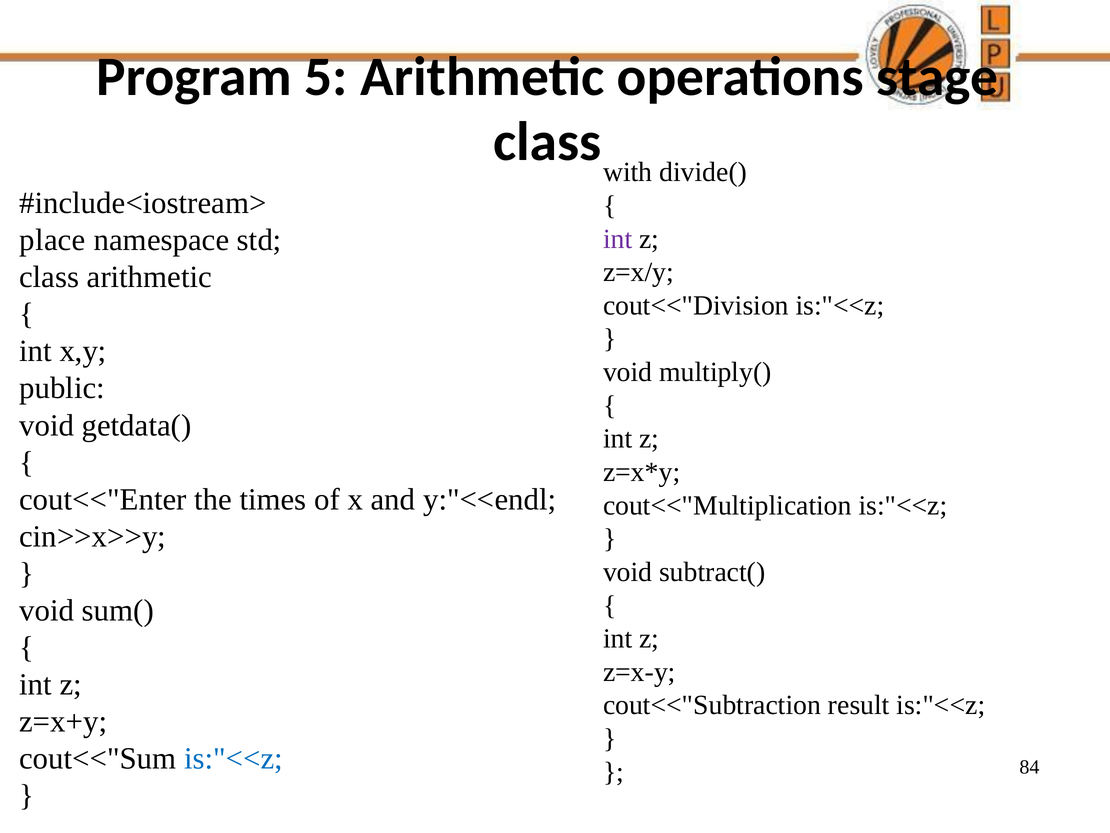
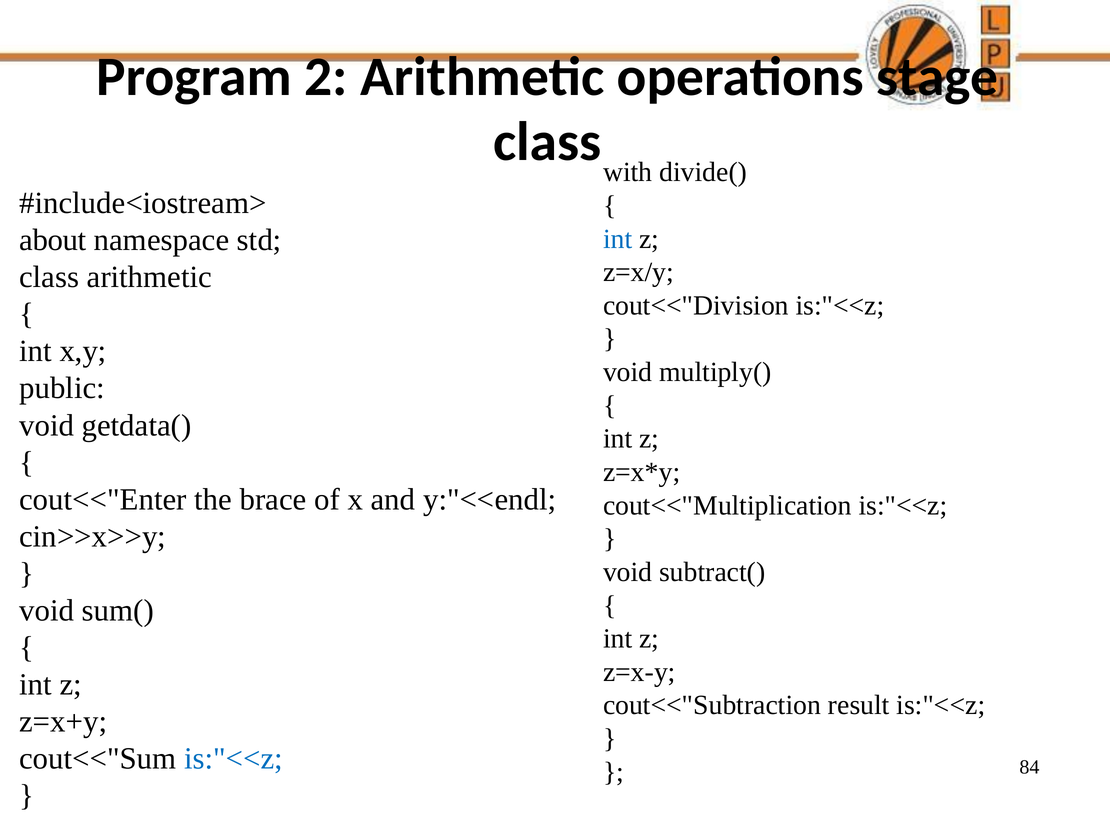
5: 5 -> 2 (326, 77)
place: place -> about (53, 240)
int colour: purple -> blue (618, 239)
times: times -> brace (273, 499)
